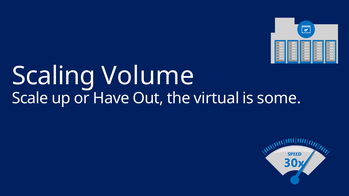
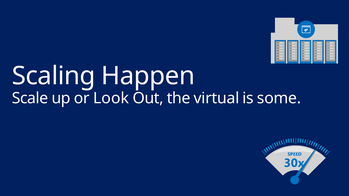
Volume: Volume -> Happen (148, 76)
Have: Have -> Look (111, 98)
